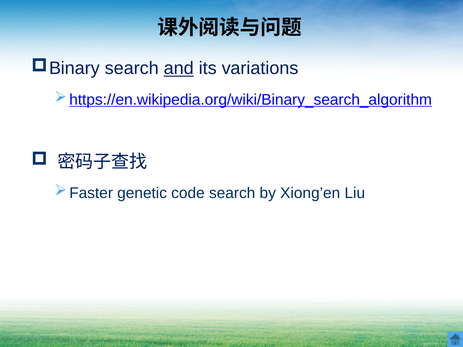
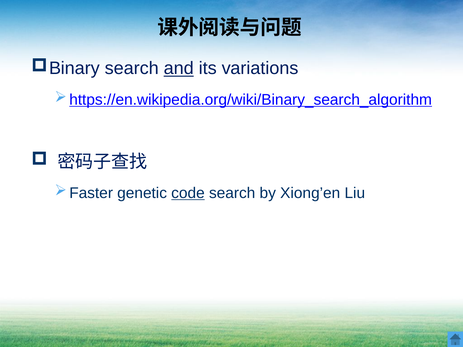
code underline: none -> present (188, 193)
